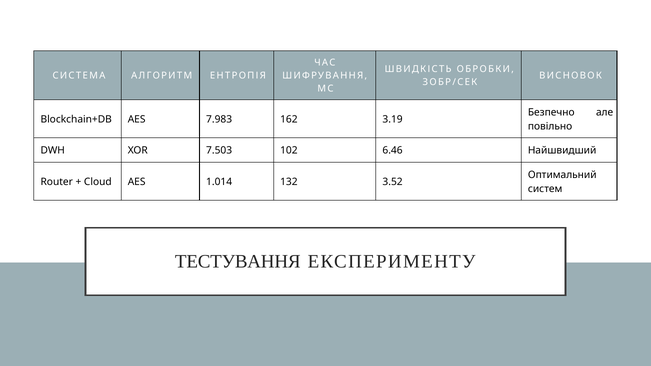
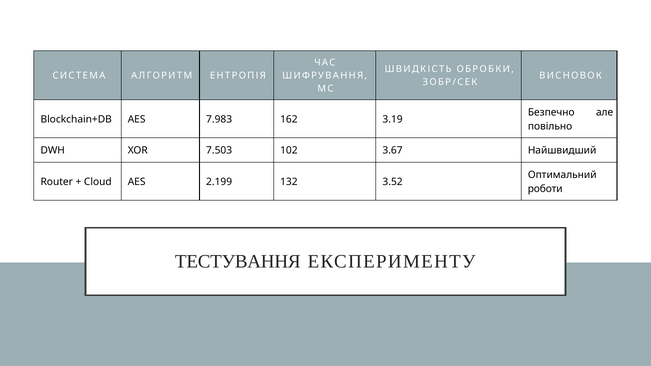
6.46: 6.46 -> 3.67 (393, 151)
1.014: 1.014 -> 2.199 (219, 182)
систем: систем -> роботи (545, 189)
